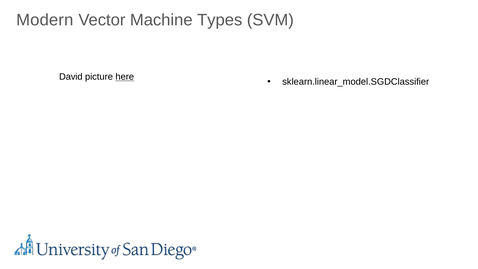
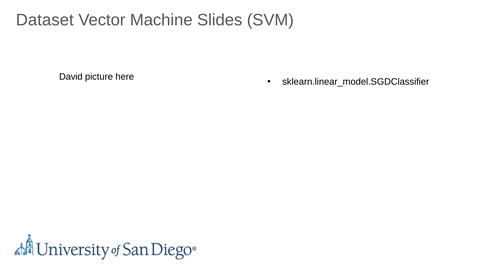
Modern: Modern -> Dataset (45, 20)
Types: Types -> Slides (220, 20)
here underline: present -> none (125, 77)
